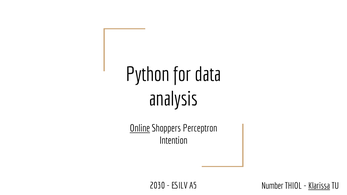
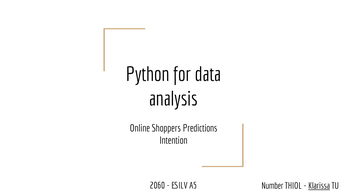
Online underline: present -> none (140, 129)
Perceptron: Perceptron -> Predictions (200, 129)
2030: 2030 -> 2060 (157, 186)
